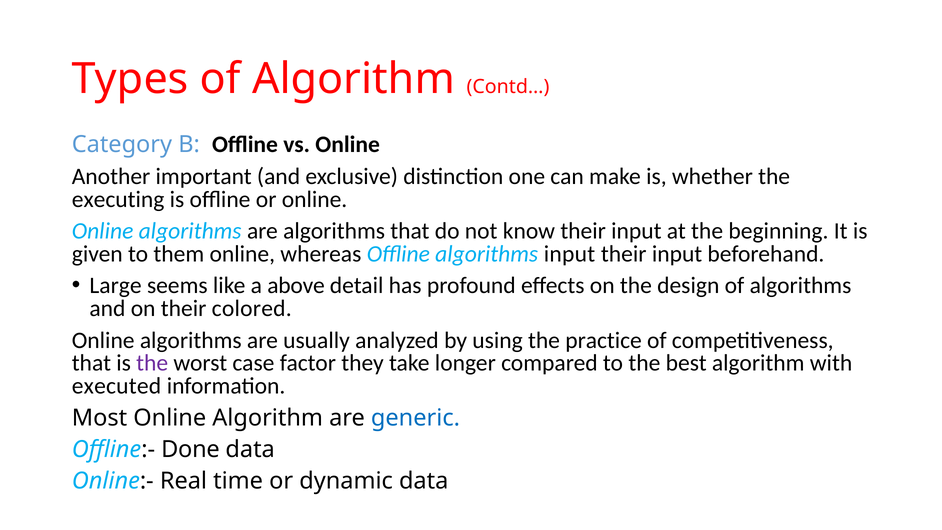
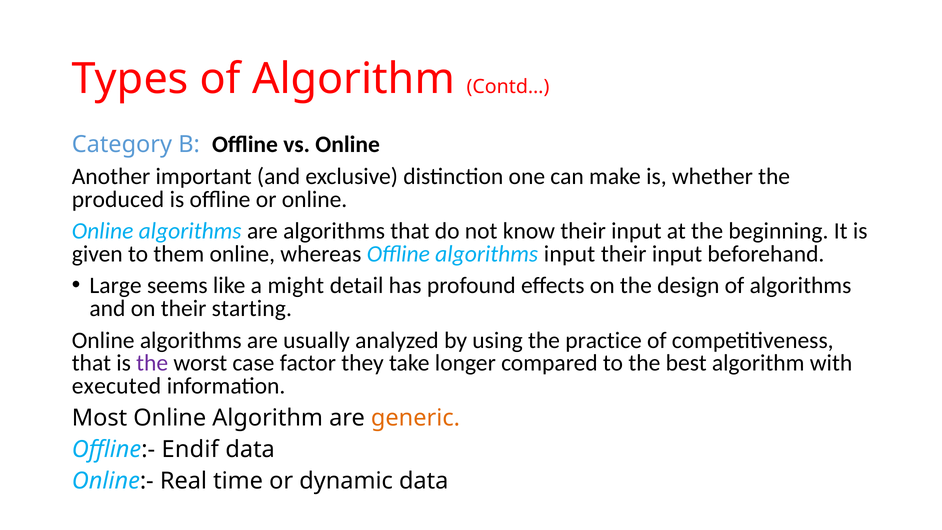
executing: executing -> produced (118, 199)
above: above -> might (296, 286)
colored: colored -> starting (252, 308)
generic colour: blue -> orange (415, 418)
Done: Done -> Endif (190, 449)
